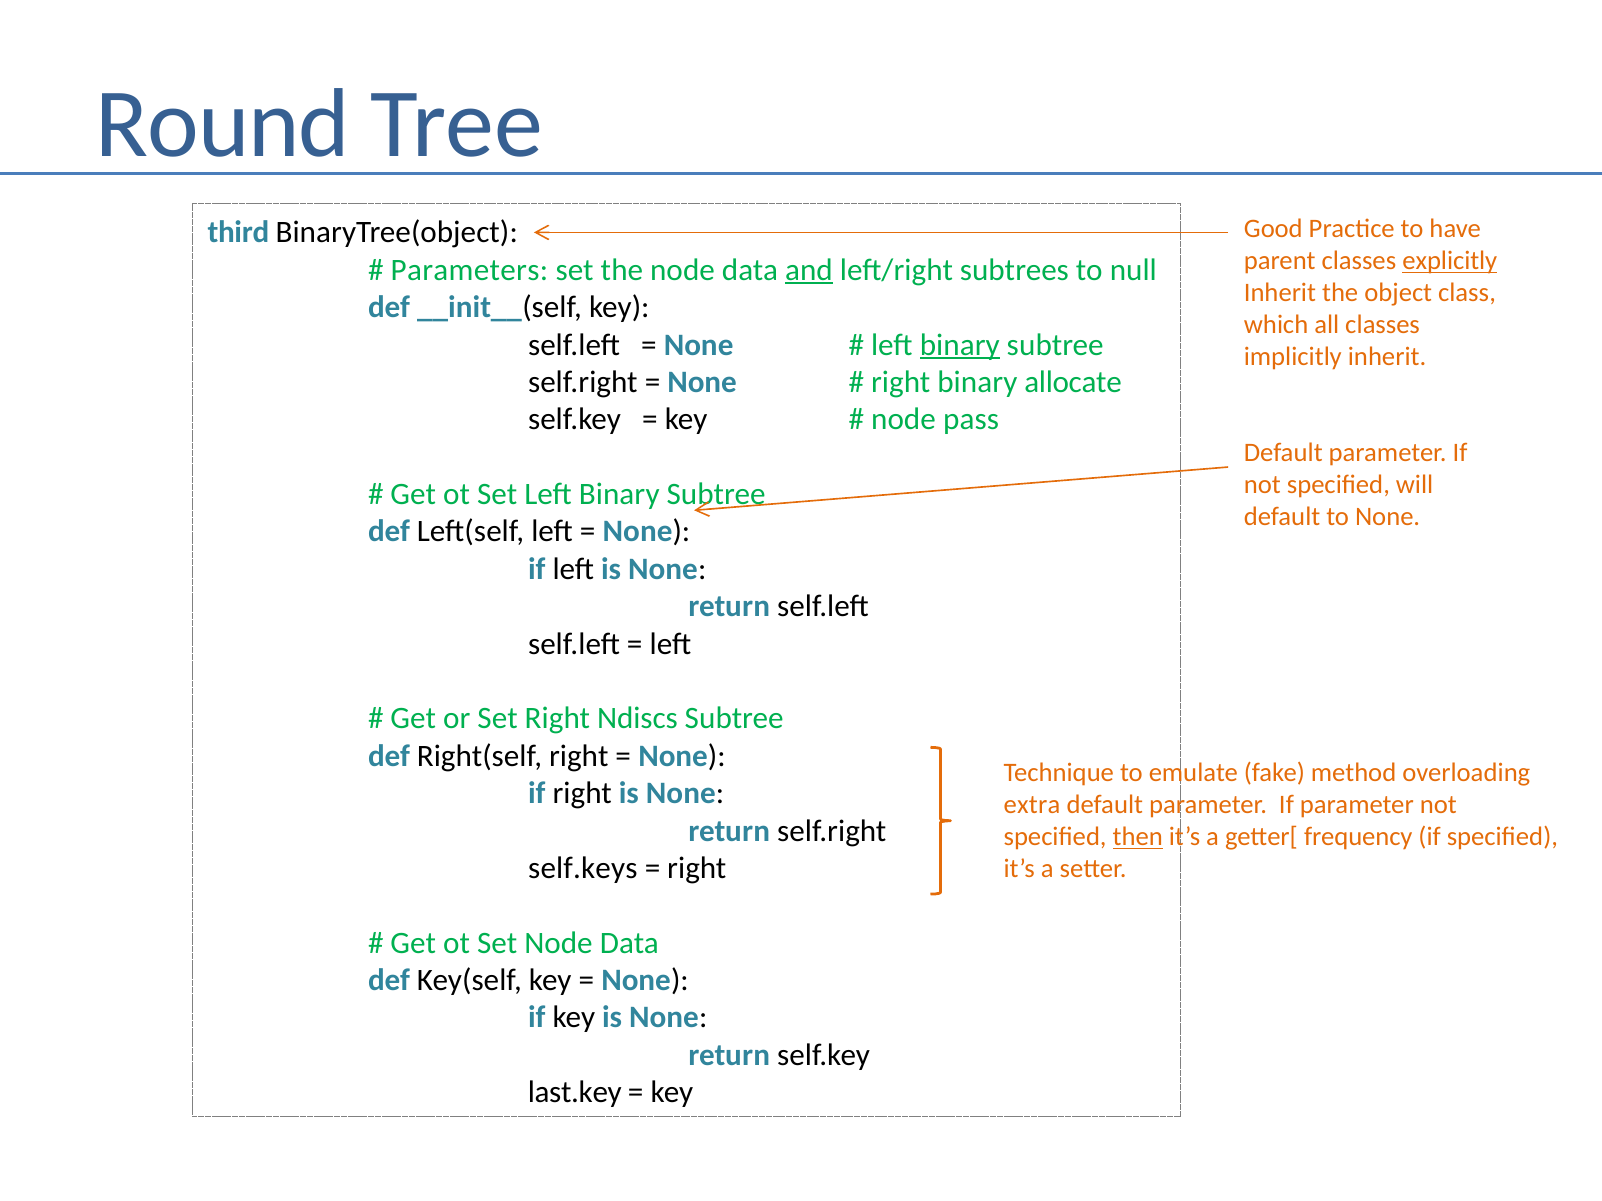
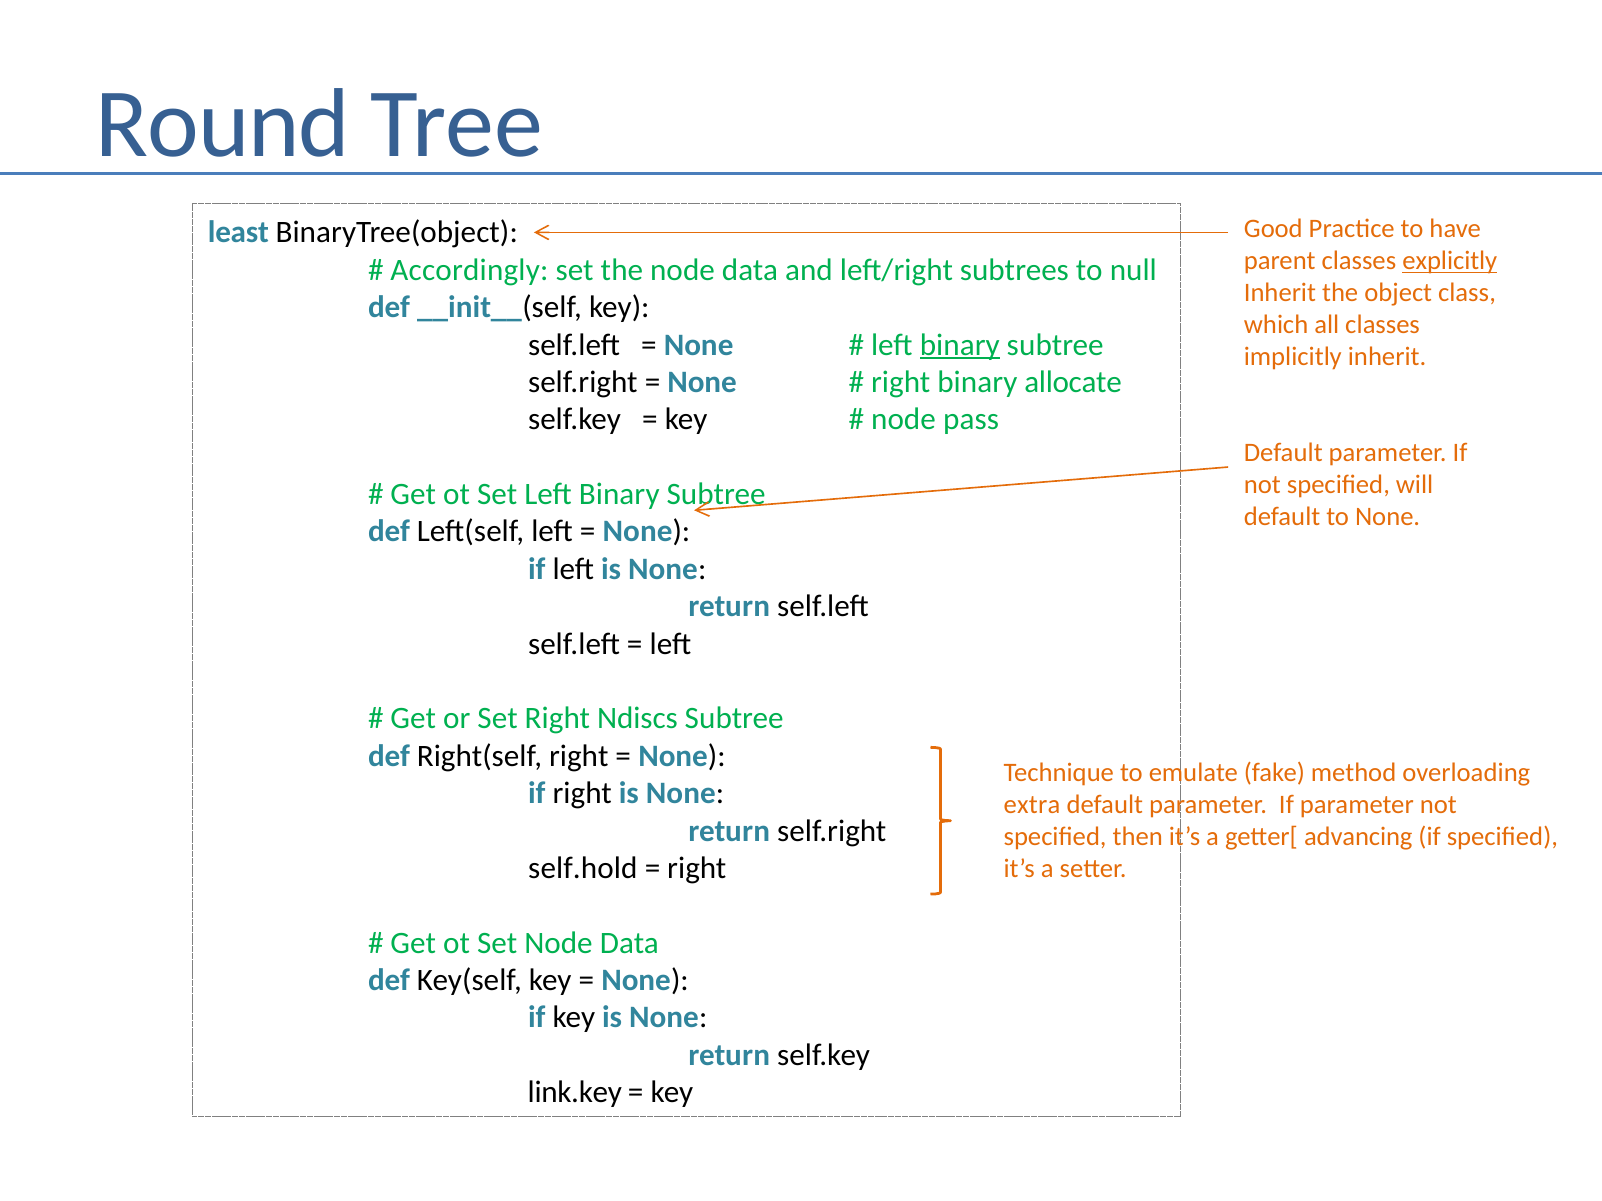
third: third -> least (238, 233)
Parameters: Parameters -> Accordingly (469, 270)
and underline: present -> none (809, 270)
then underline: present -> none (1138, 837)
frequency: frequency -> advancing (1358, 837)
self.keys: self.keys -> self.hold (583, 868)
last.key: last.key -> link.key (575, 1093)
